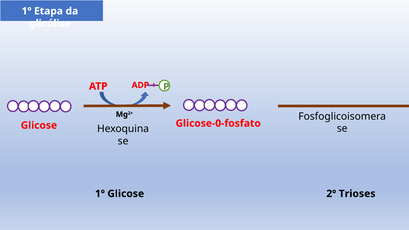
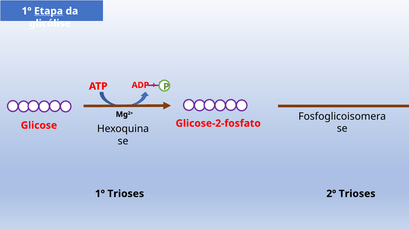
Etapa underline: none -> present (48, 11)
Glicose-0-fosfato: Glicose-0-fosfato -> Glicose-2-fosfato (218, 123)
1º Glicose: Glicose -> Trioses (126, 194)
